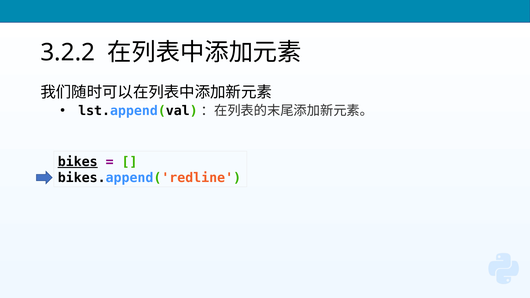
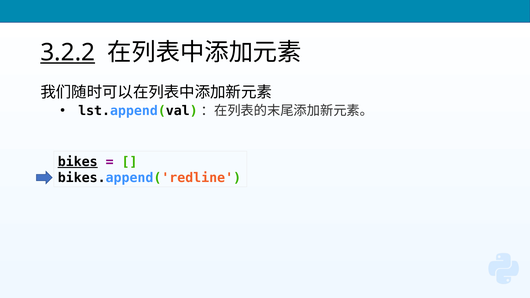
3.2.2 underline: none -> present (68, 53)
